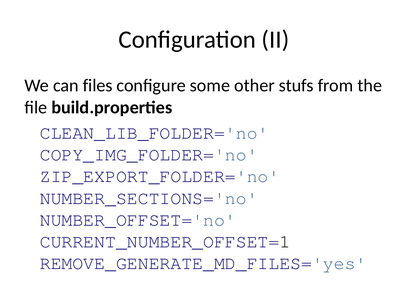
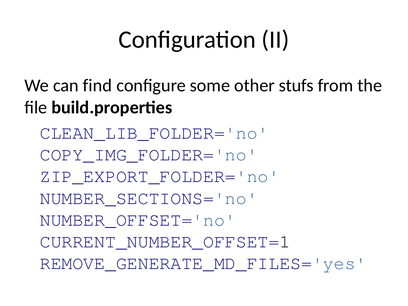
files: files -> find (98, 86)
